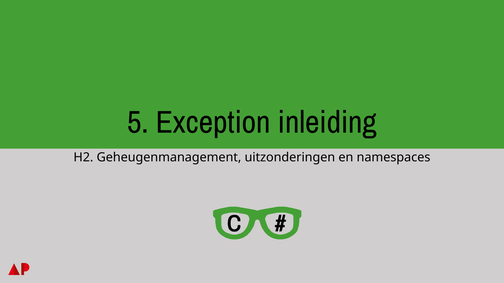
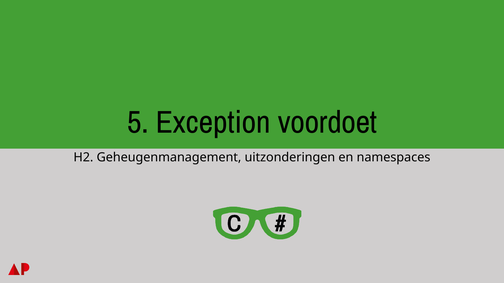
inleiding: inleiding -> voordoet (327, 123)
